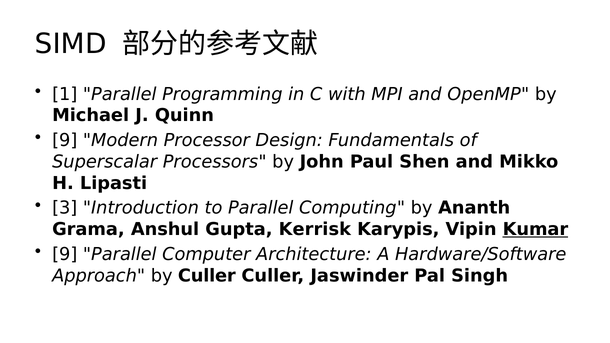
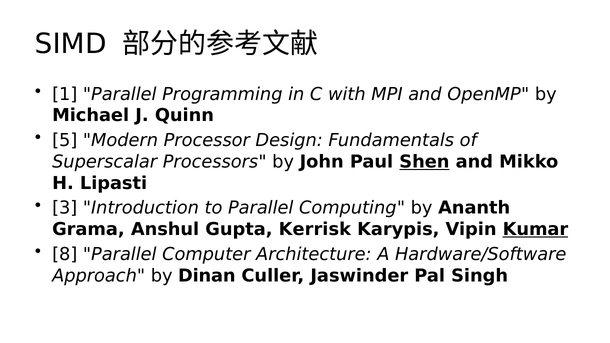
9: 9 -> 5 (65, 141)
Shen underline: none -> present (424, 162)
9: 9 -> 8 (65, 254)
by Culler: Culler -> Dinan (207, 276)
